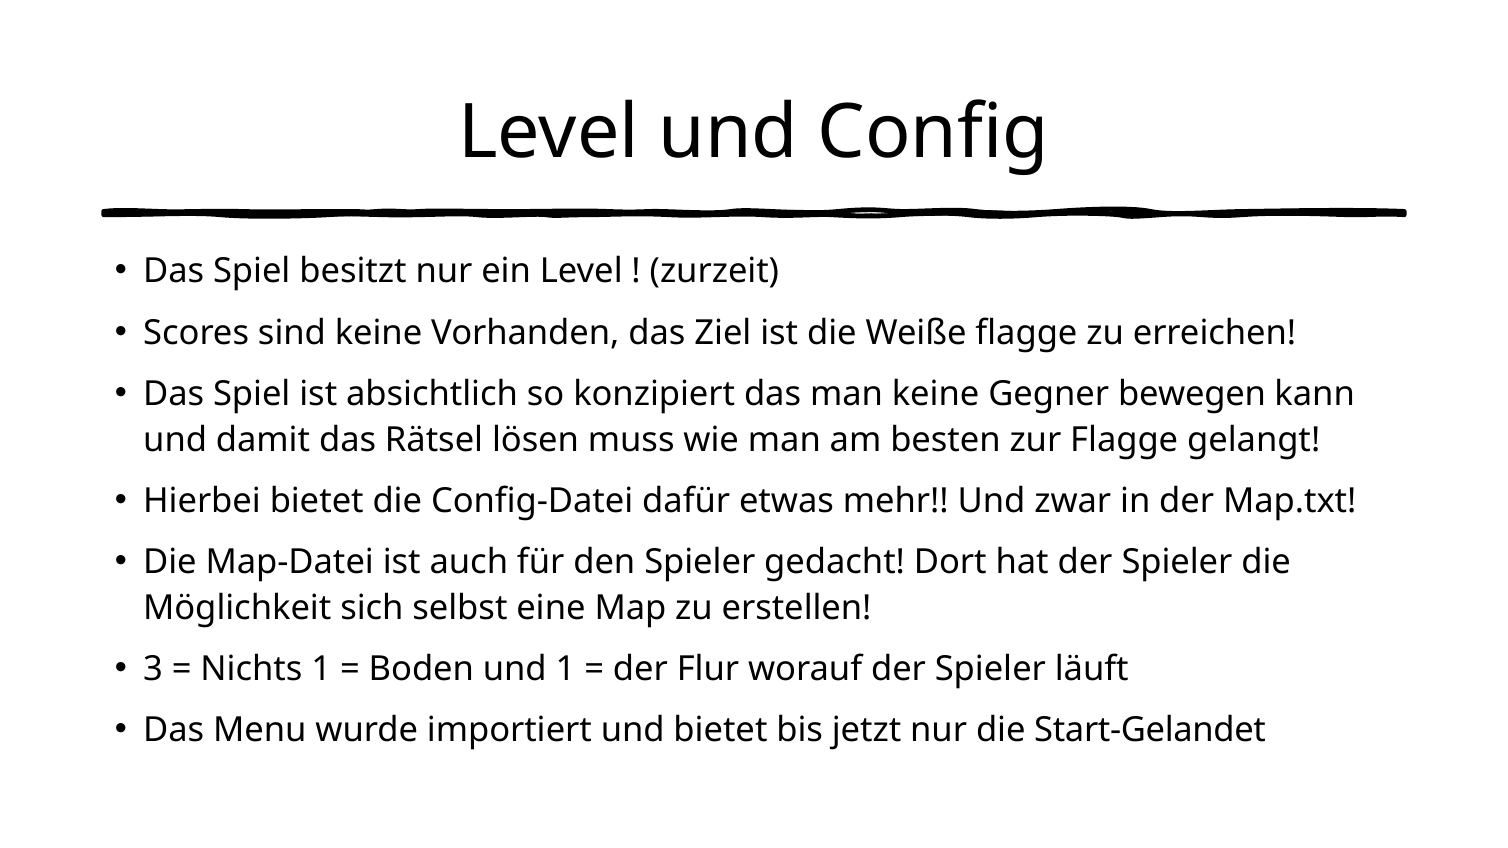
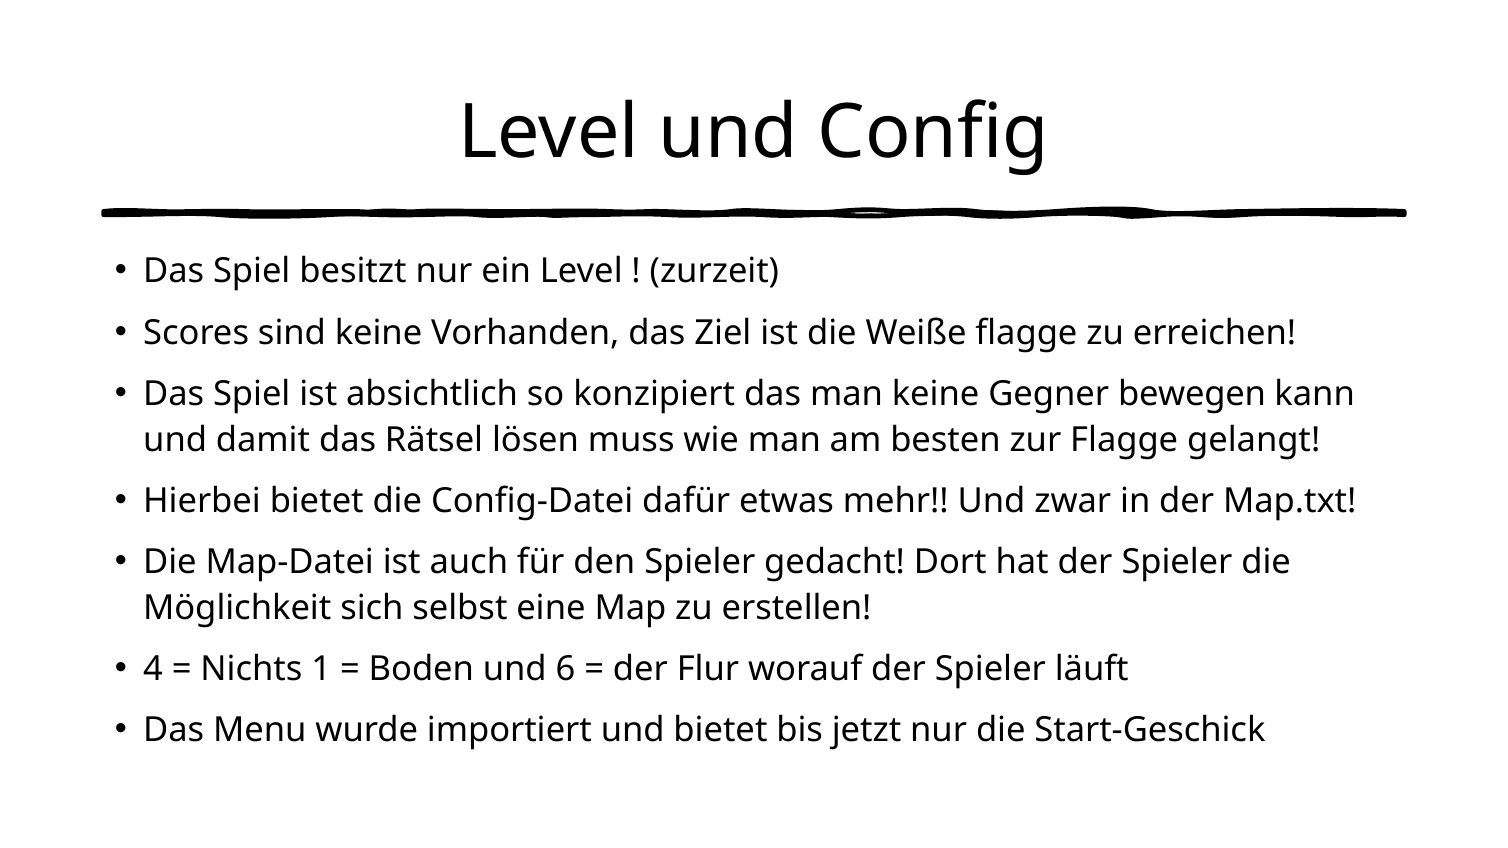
3: 3 -> 4 (153, 669)
und 1: 1 -> 6 (565, 669)
Start-Gelandet: Start-Gelandet -> Start-Geschick (1150, 731)
